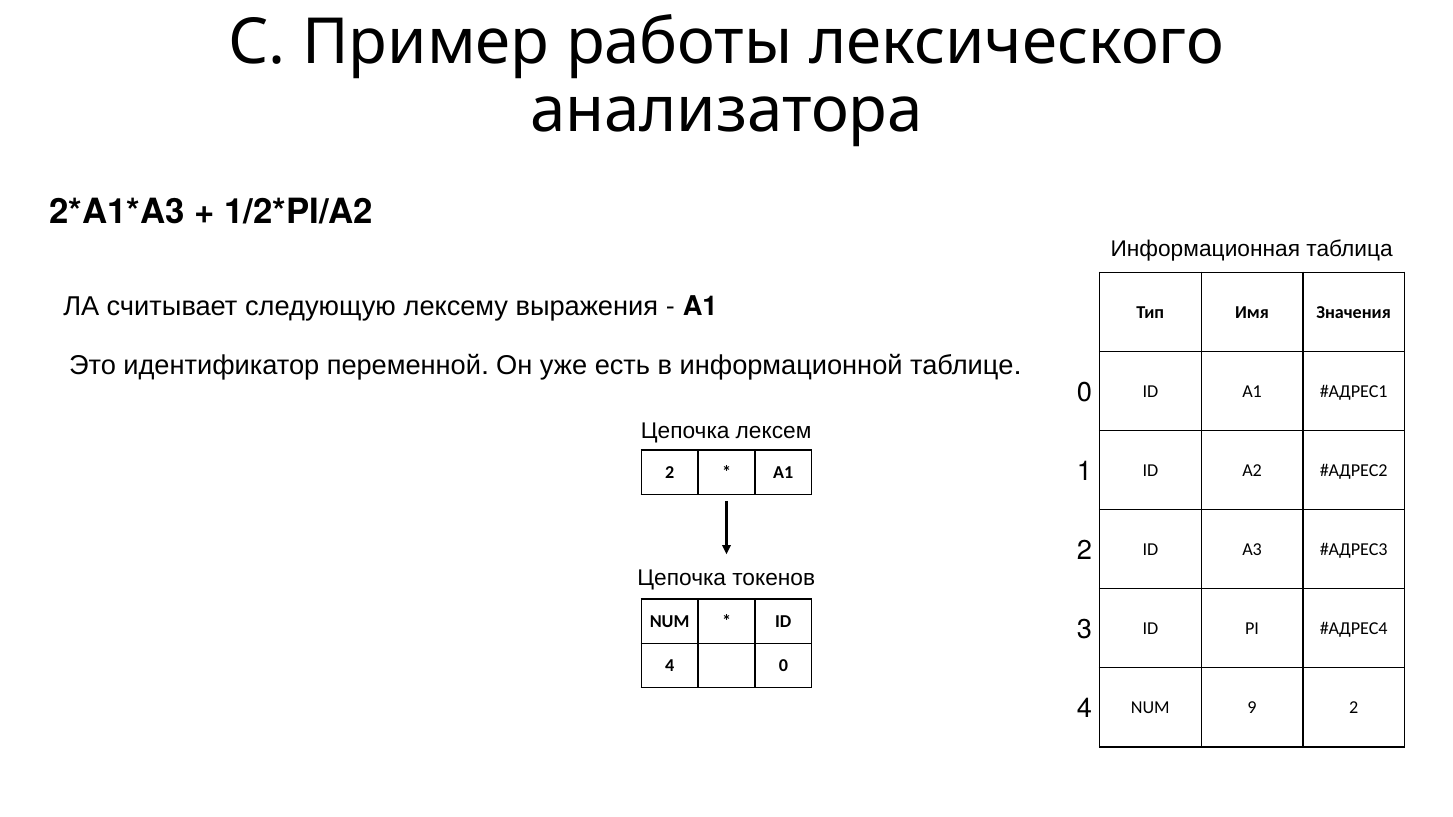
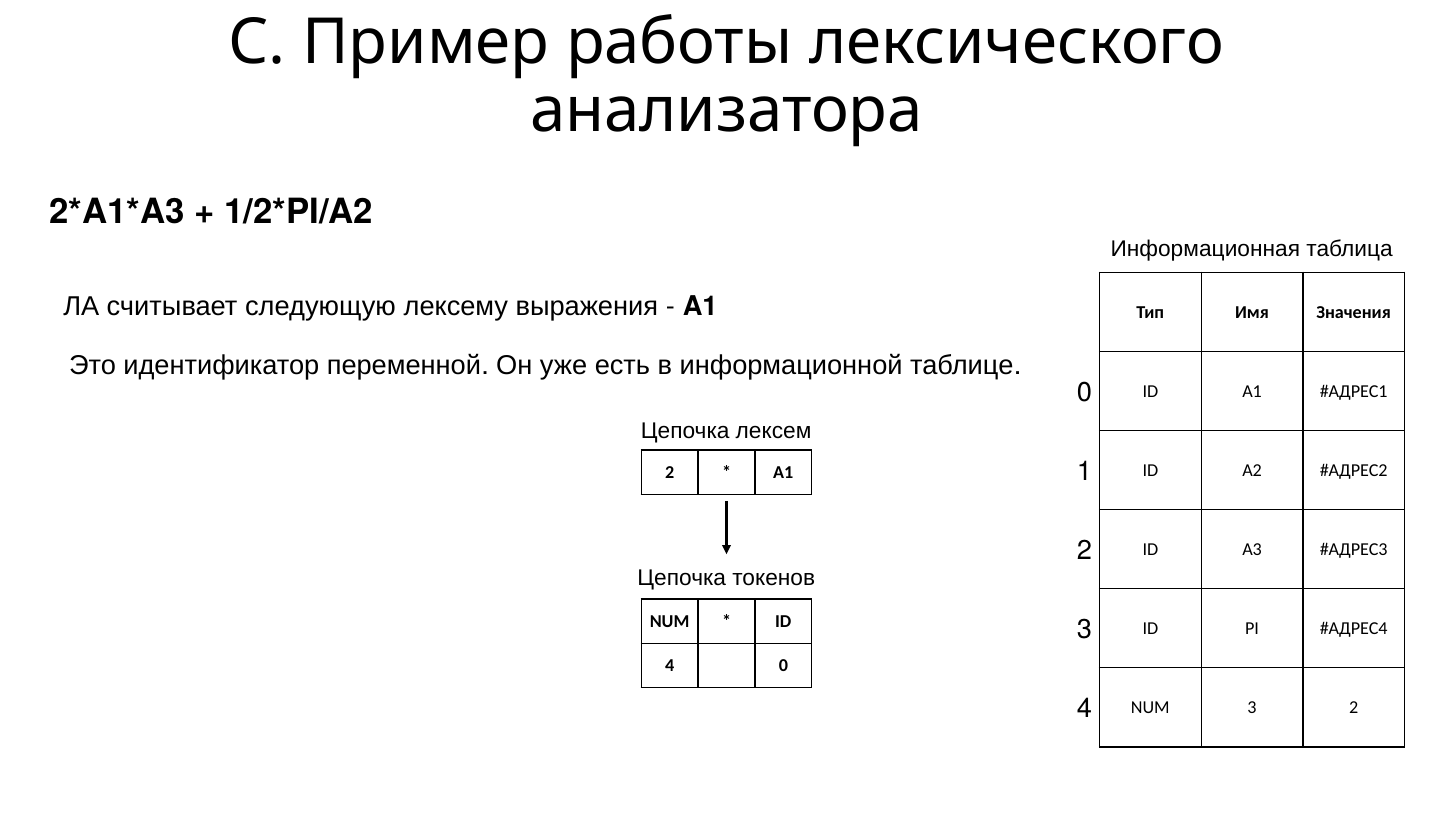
NUM 9: 9 -> 3 (1252, 708)
